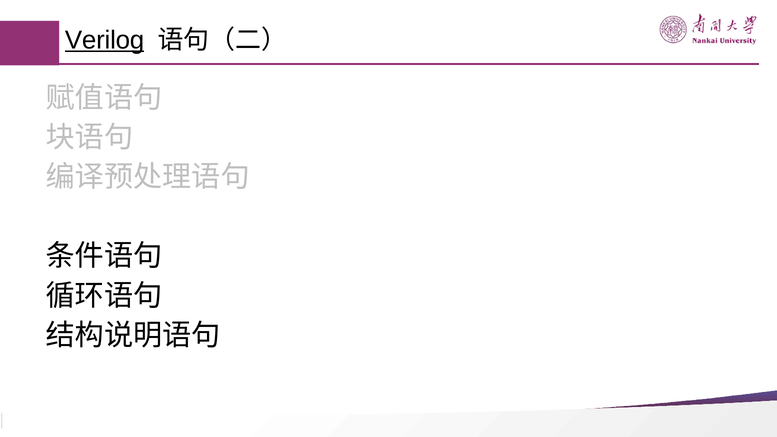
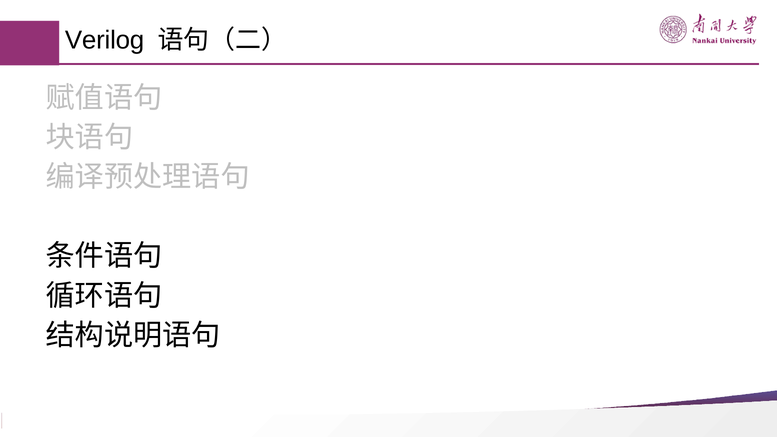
Verilog underline: present -> none (105, 40)
